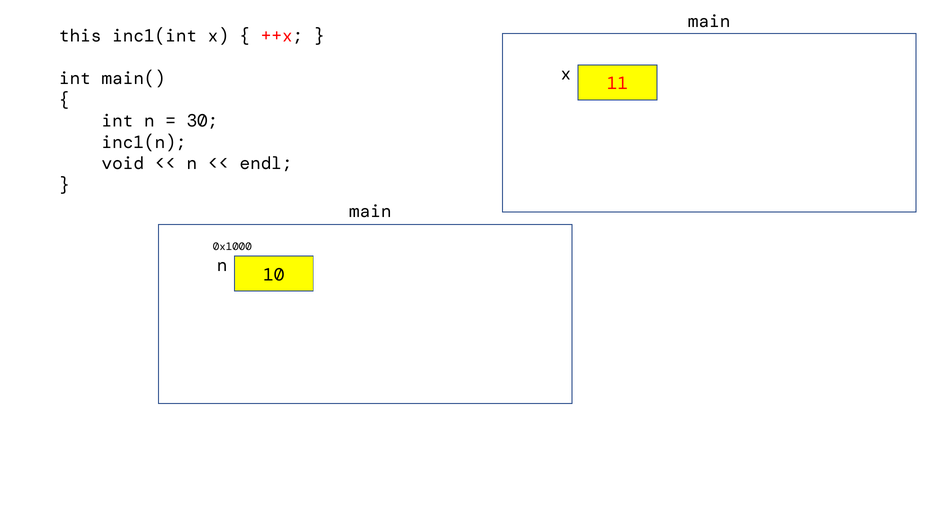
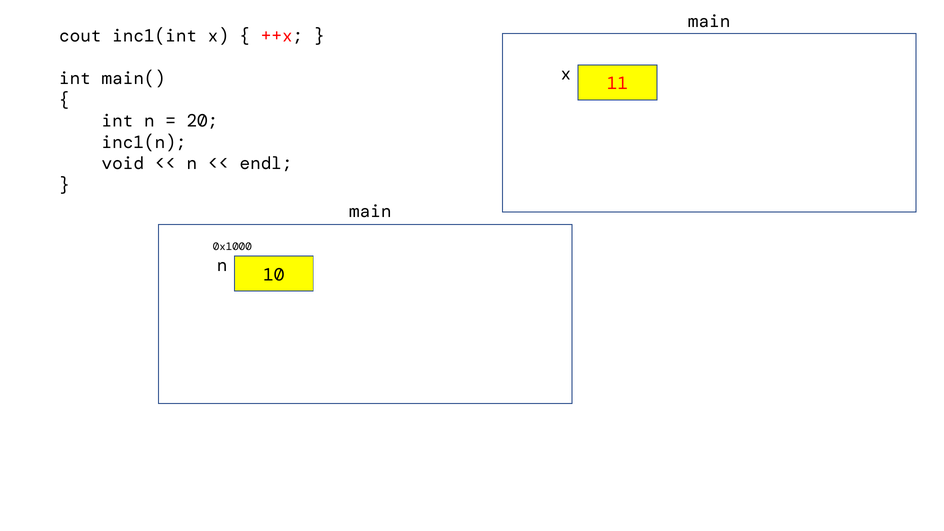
this: this -> cout (80, 36)
30: 30 -> 20 (202, 121)
